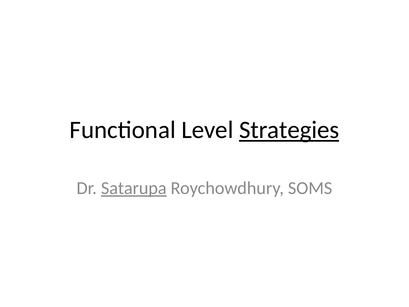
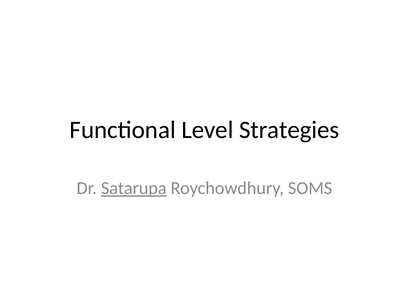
Strategies underline: present -> none (289, 130)
